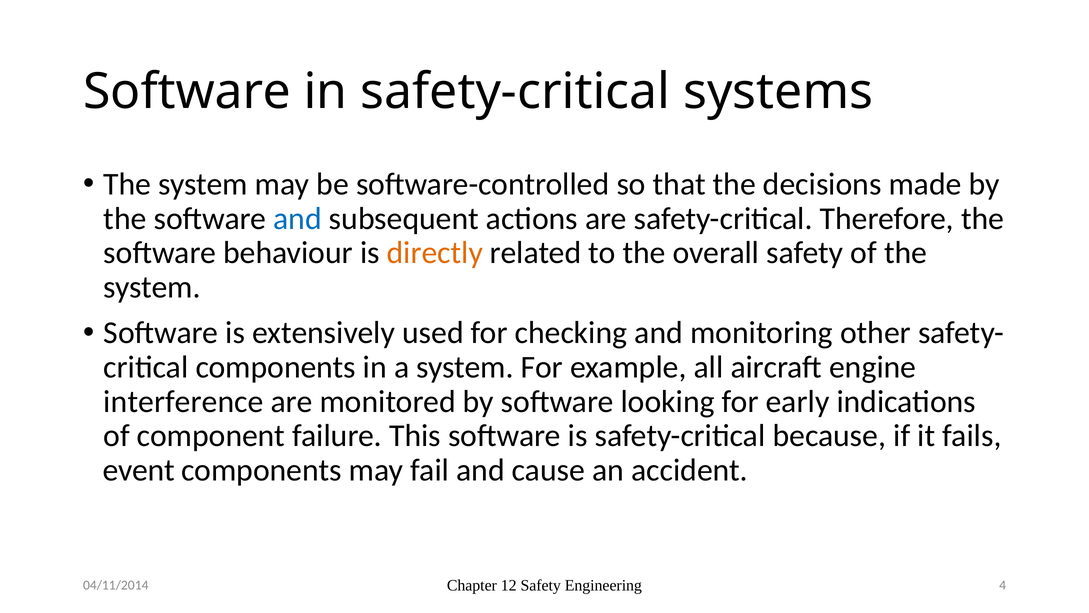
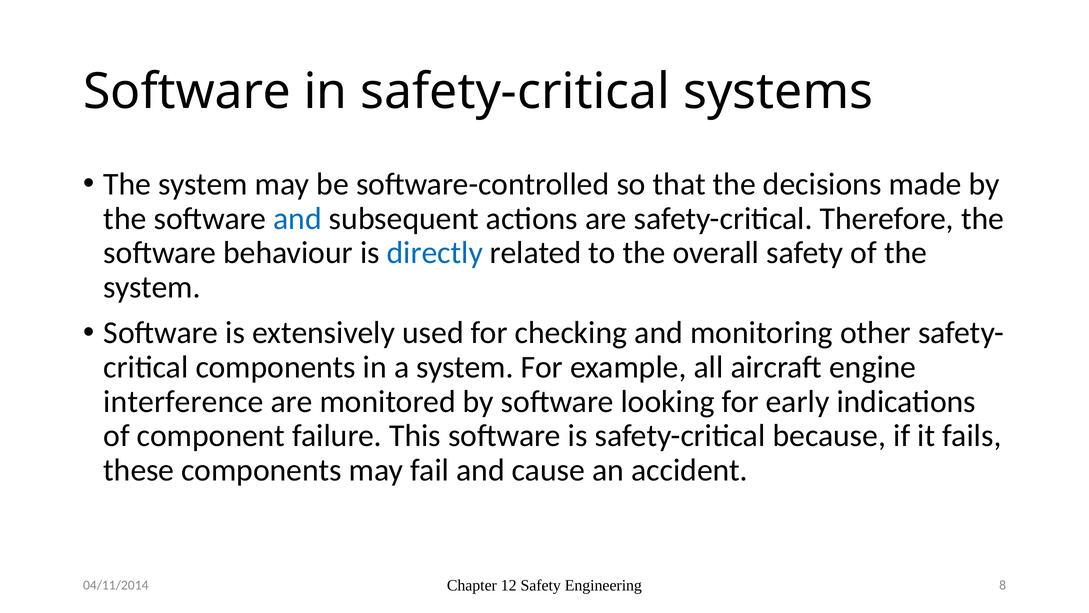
directly colour: orange -> blue (435, 253)
event: event -> these (139, 470)
4: 4 -> 8 (1003, 585)
